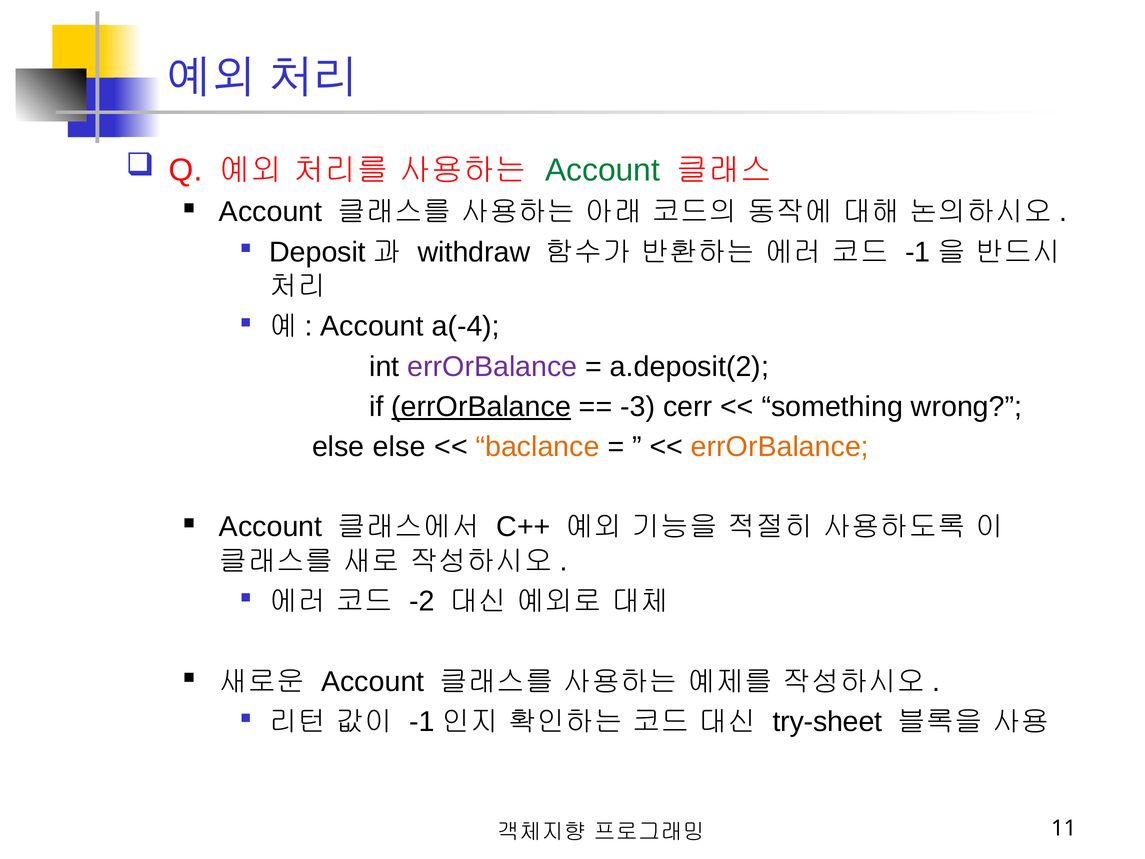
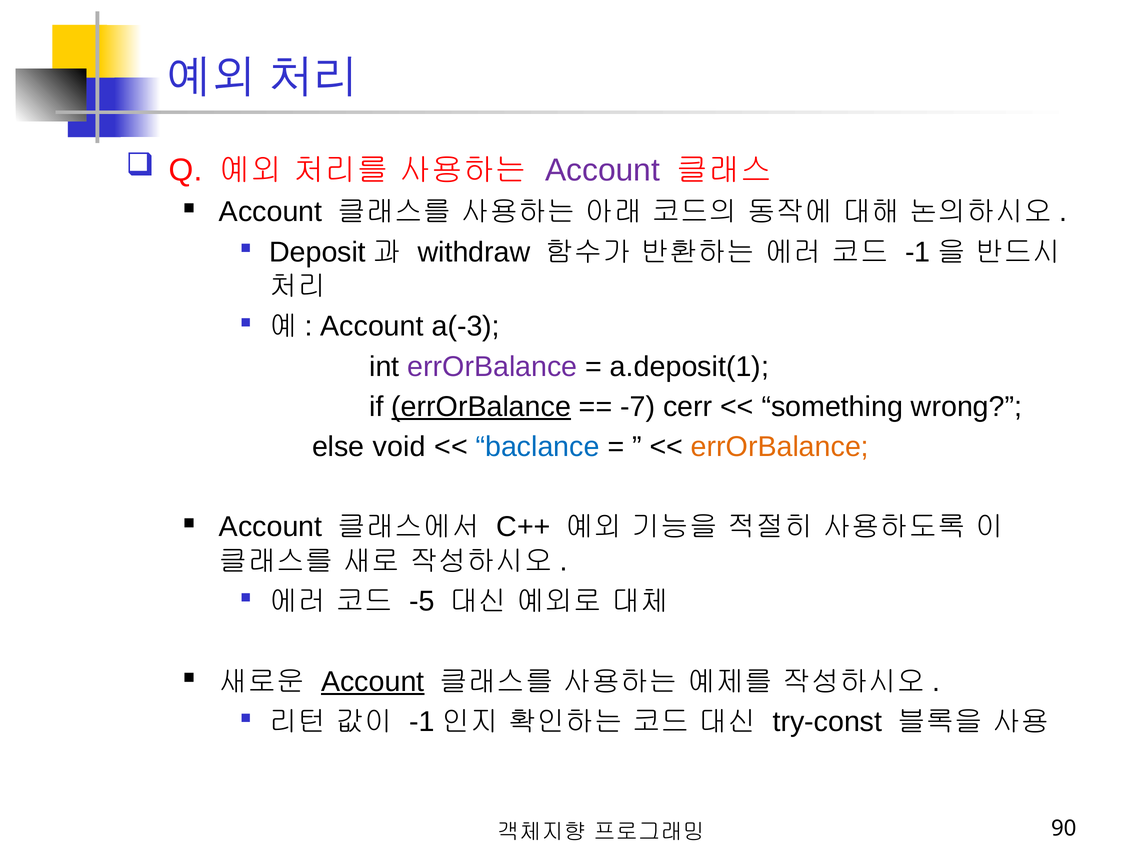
Account colour: green -> purple (603, 170)
a(-4: a(-4 -> a(-3 (466, 326)
a.deposit(2: a.deposit(2 -> a.deposit(1 (689, 367)
-3: -3 -> -7 (638, 407)
else else: else -> void (399, 447)
baclance colour: orange -> blue (538, 447)
-2: -2 -> -5 (422, 601)
Account underline: none -> present (373, 681)
try-sheet: try-sheet -> try-const (827, 721)
11: 11 -> 90 (1064, 828)
